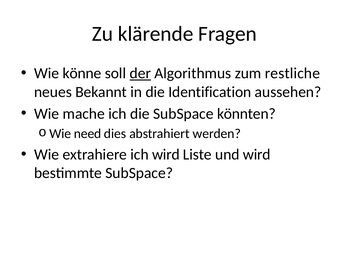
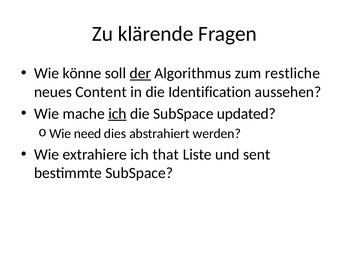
Bekannt: Bekannt -> Content (101, 92)
ich underline: none -> present (117, 114)
könnten: könnten -> updated (246, 114)
ich wird: wird -> that (166, 154)
und wird: wird -> sent (257, 154)
